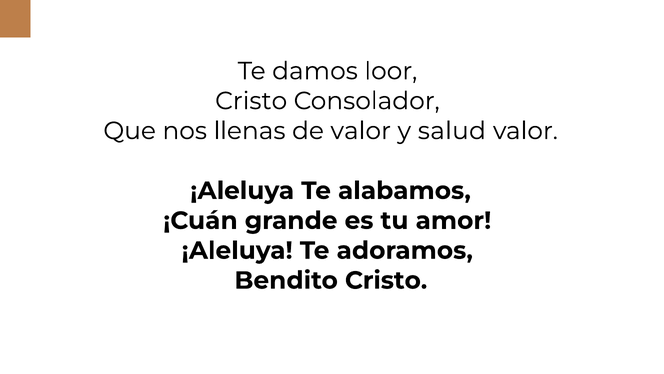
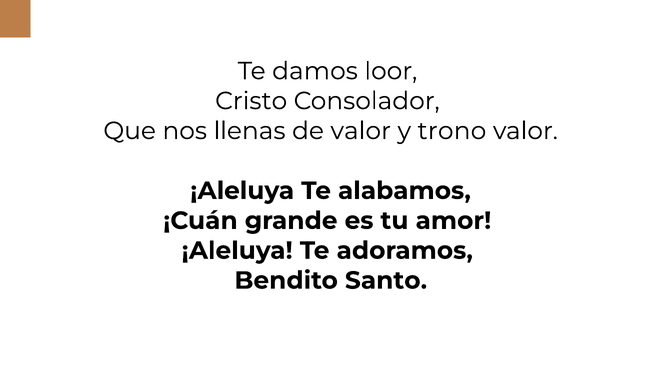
salud: salud -> trono (452, 131)
Bendito Cristo: Cristo -> Santo (386, 280)
